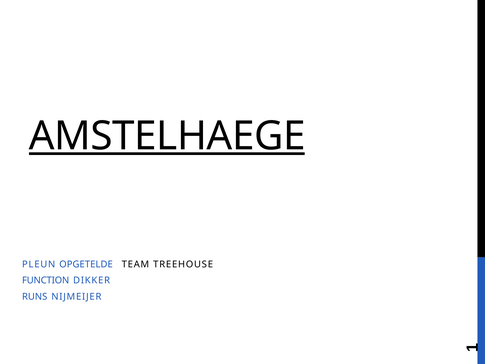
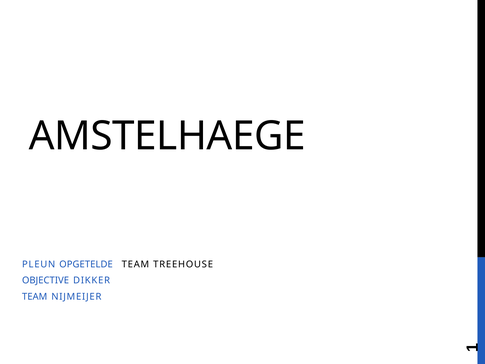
AMSTELHAEGE underline: present -> none (167, 136)
FUNCTION: FUNCTION -> OBJECTIVE (46, 280)
RUNS: RUNS -> TEAM (35, 297)
